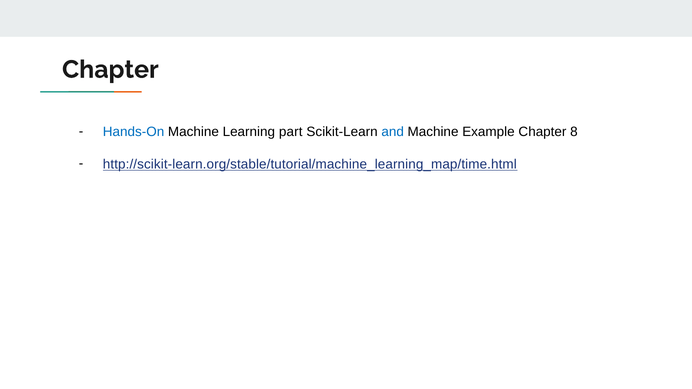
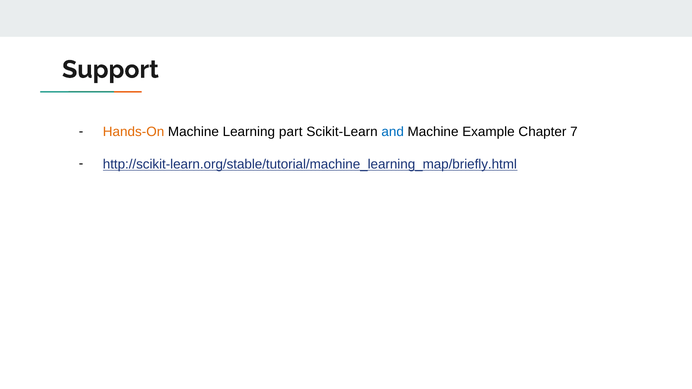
Chapter: Chapter -> Support (110, 70)
Hands-On colour: blue -> orange (134, 132)
8: 8 -> 7 (574, 132)
http://scikit-learn.org/stable/tutorial/machine_learning_map/time.html: http://scikit-learn.org/stable/tutorial/machine_learning_map/time.html -> http://scikit-learn.org/stable/tutorial/machine_learning_map/briefly.html (310, 164)
